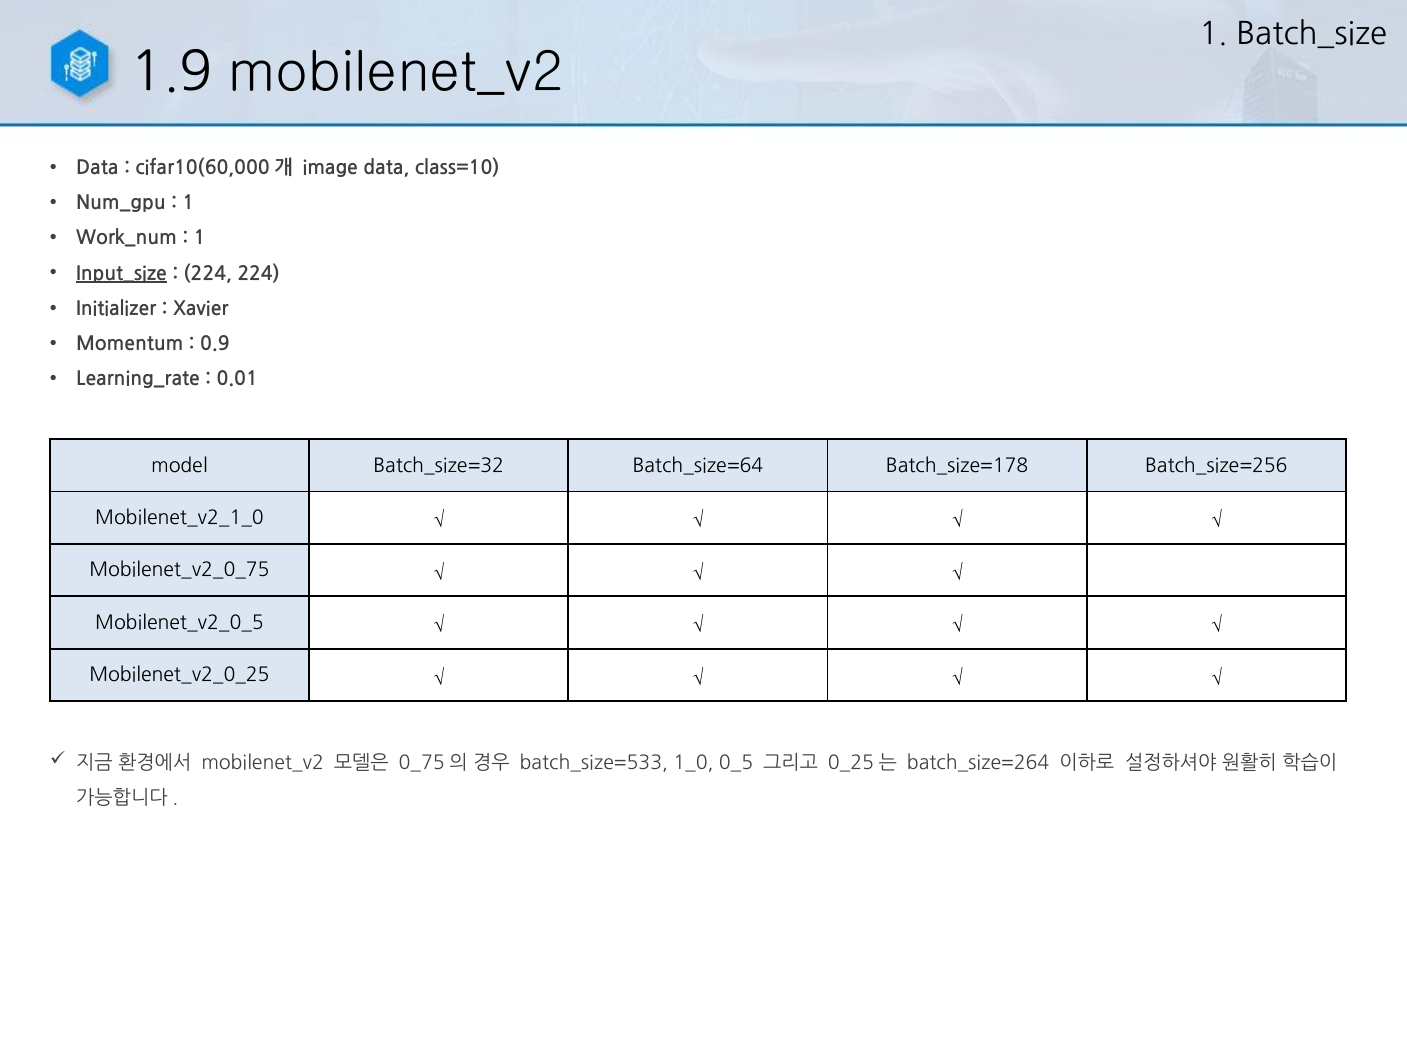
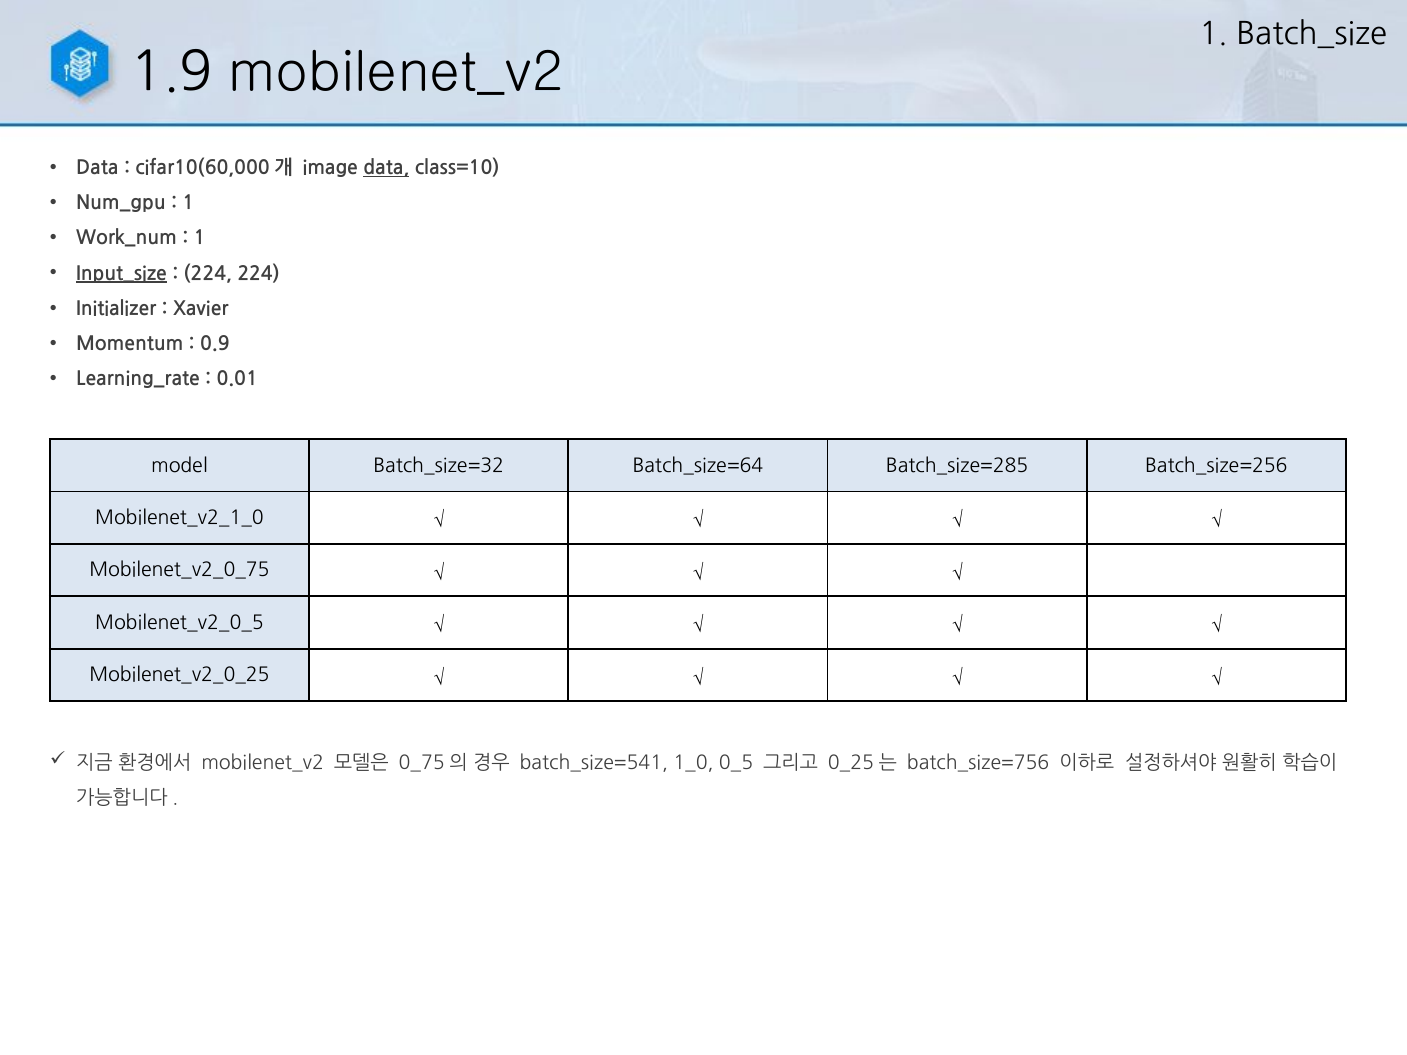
data underline: none -> present (386, 168)
Batch_size=178: Batch_size=178 -> Batch_size=285 (957, 466)
batch_size=533: batch_size=533 -> batch_size=541 (594, 763)
batch_size=264: batch_size=264 -> batch_size=756 (978, 763)
